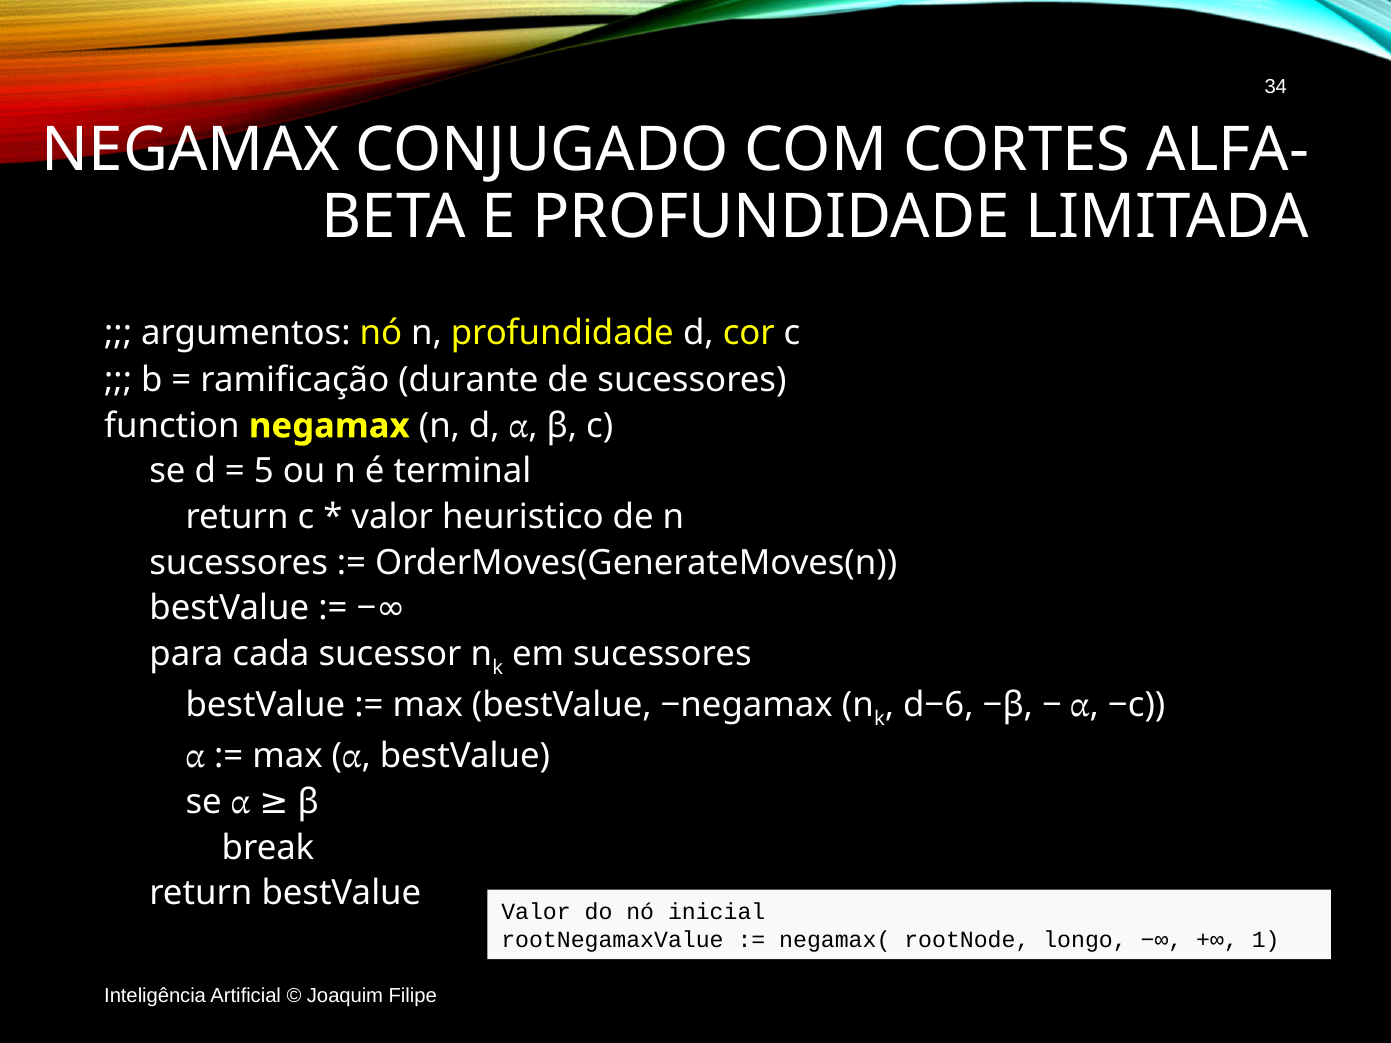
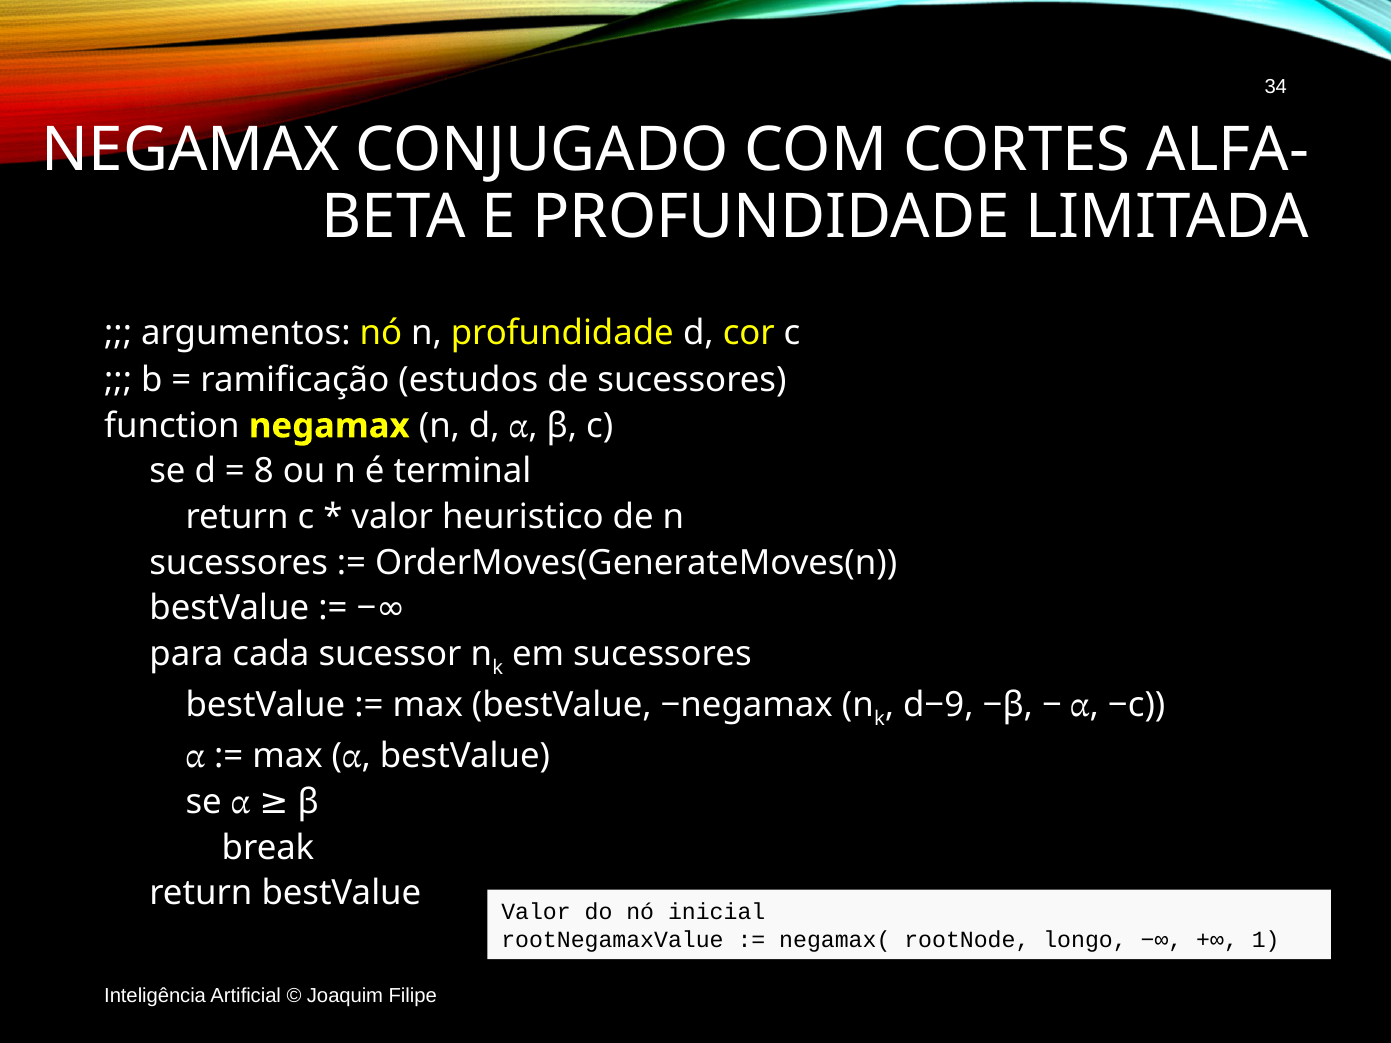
durante: durante -> estudos (468, 380)
5: 5 -> 8 (264, 472)
d−6: d−6 -> d−9 (938, 705)
